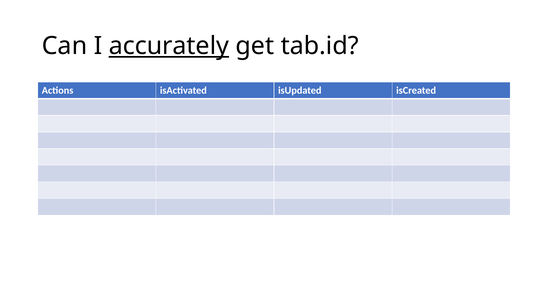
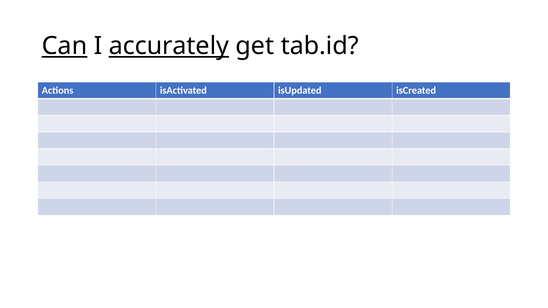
Can underline: none -> present (65, 46)
